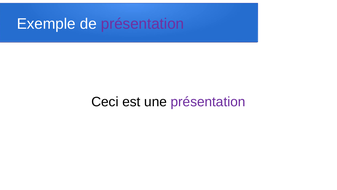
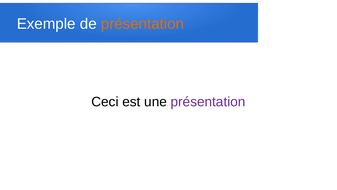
présentation colour: purple -> orange (142, 24)
